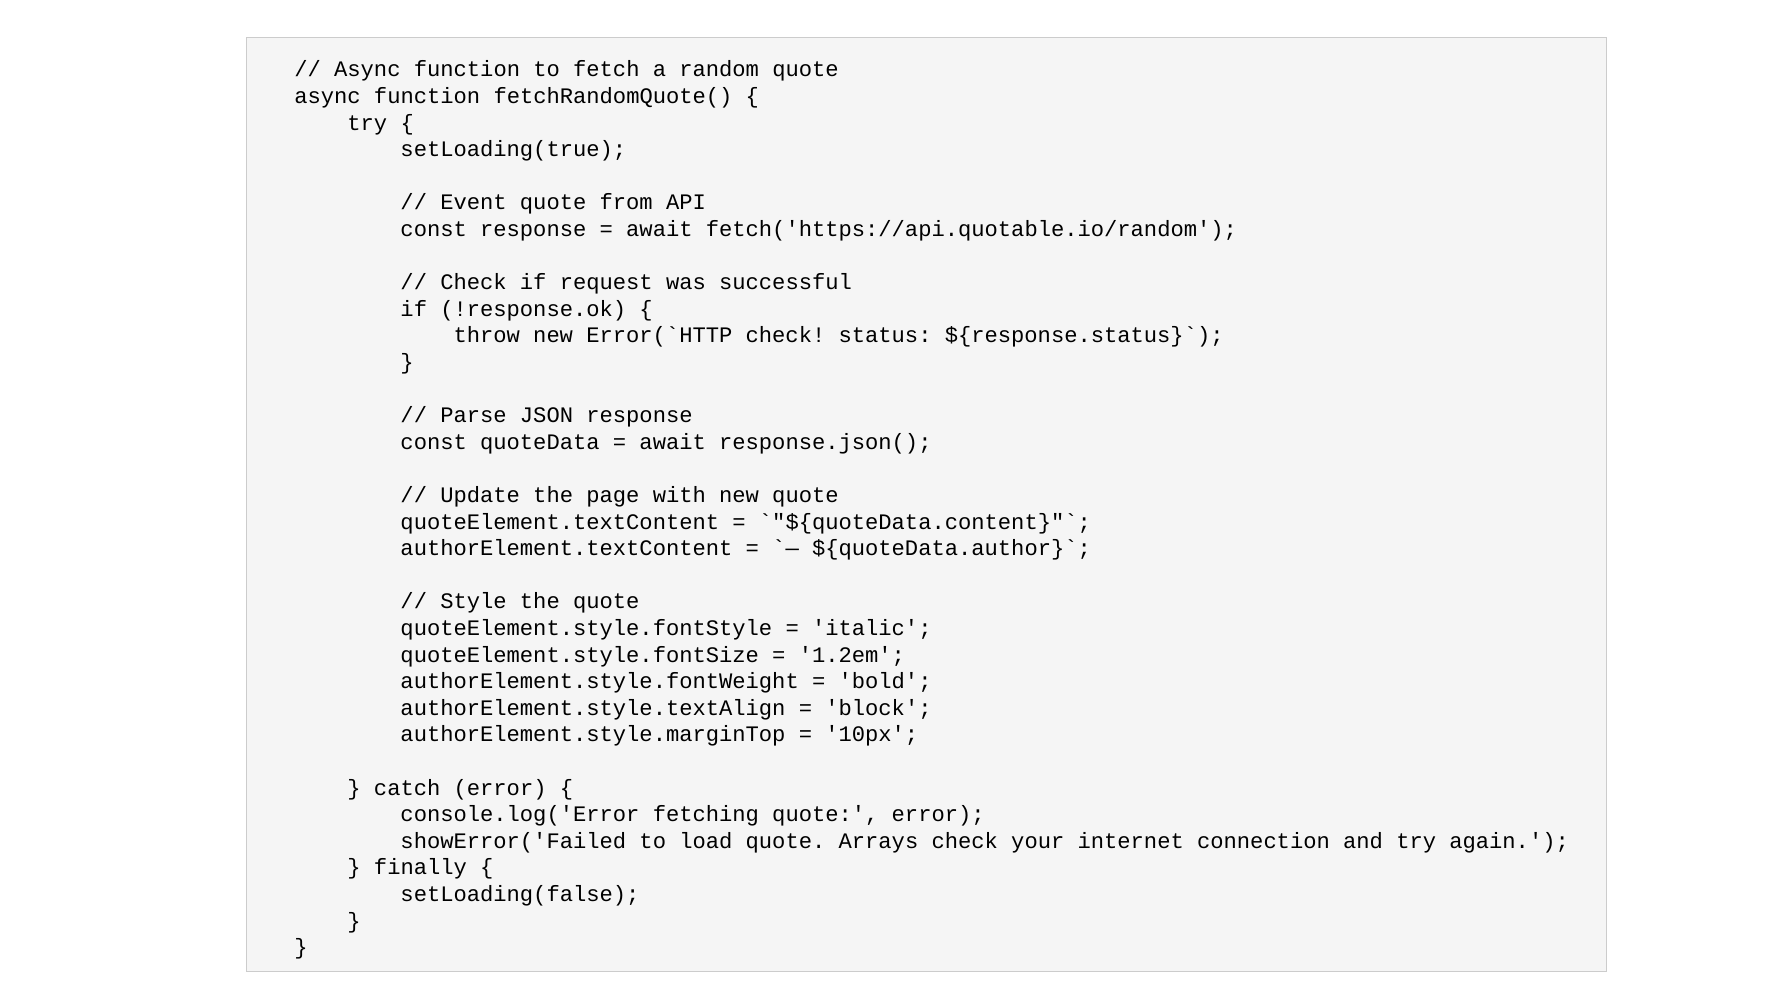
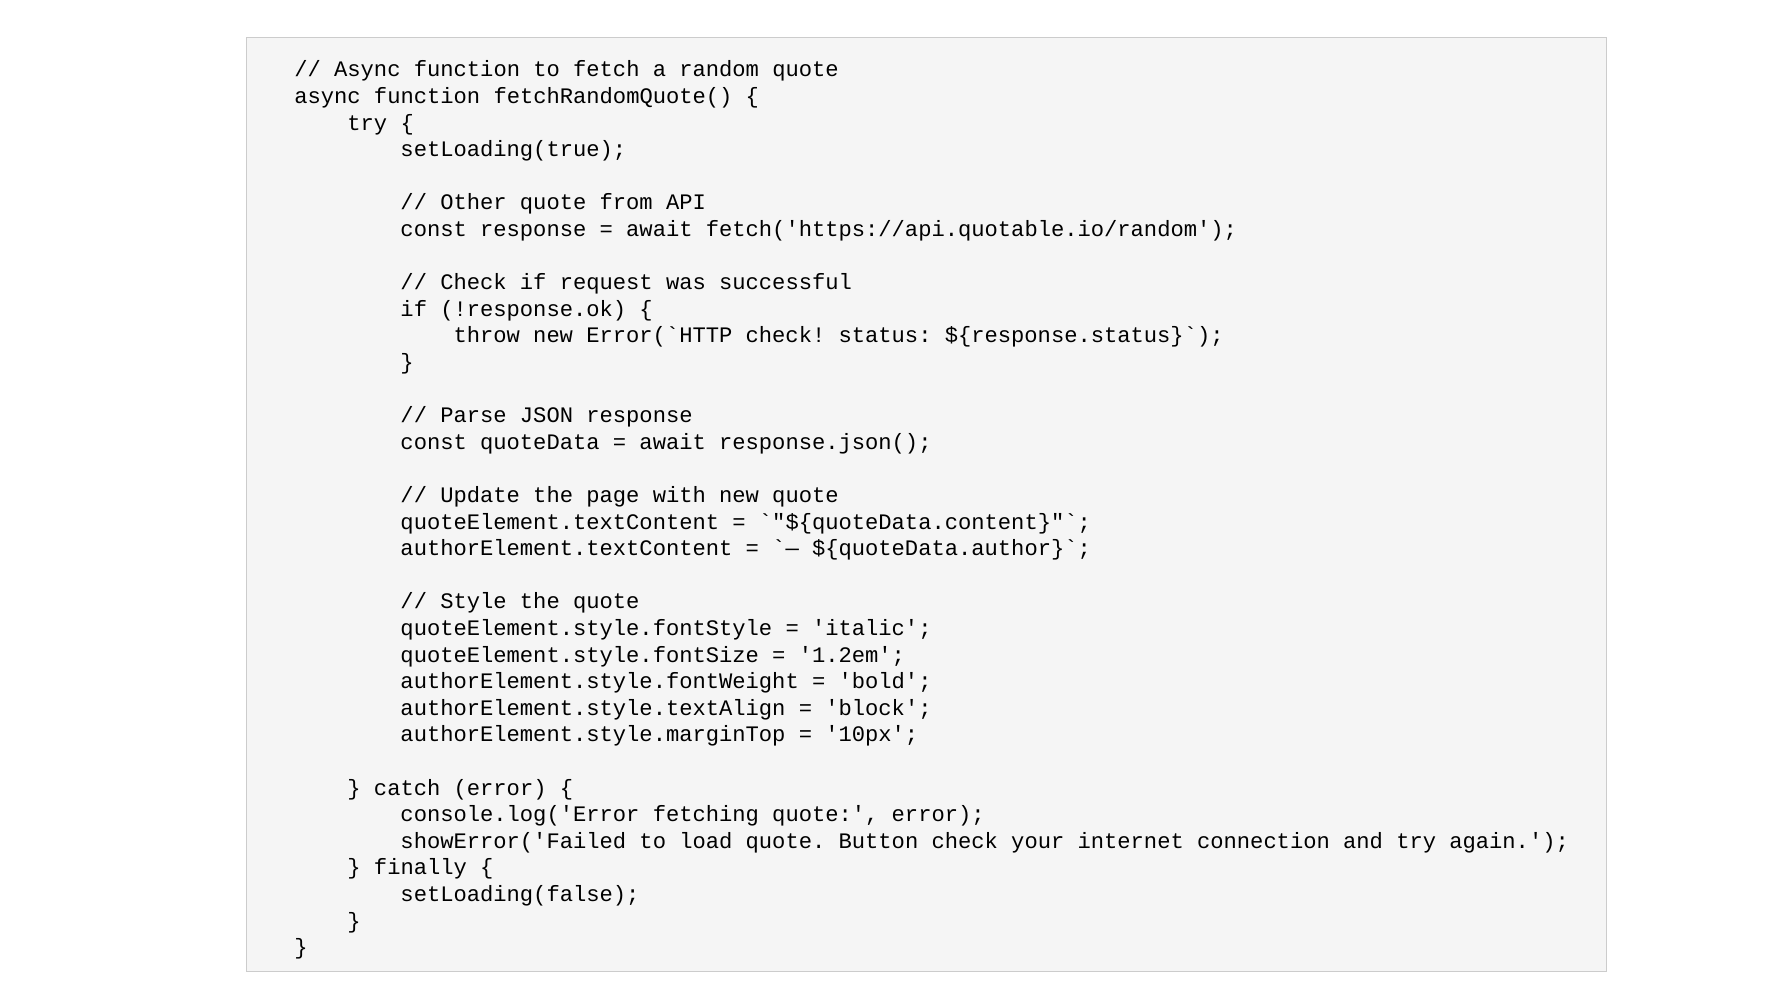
Event: Event -> Other (474, 203)
Arrays: Arrays -> Button (878, 841)
